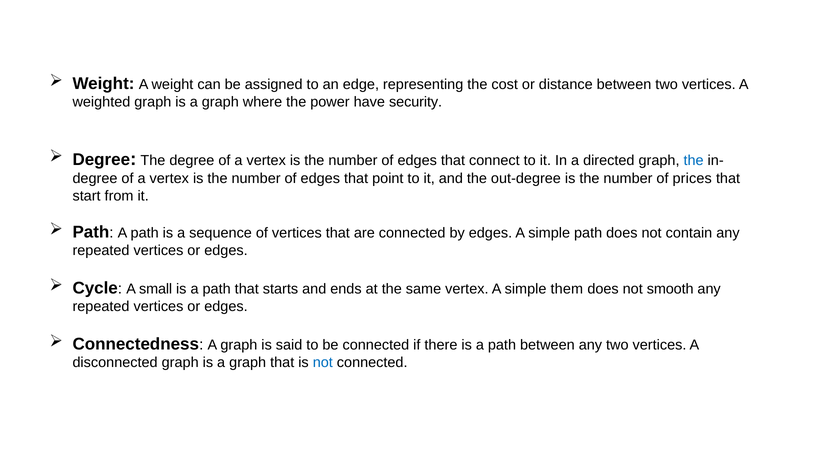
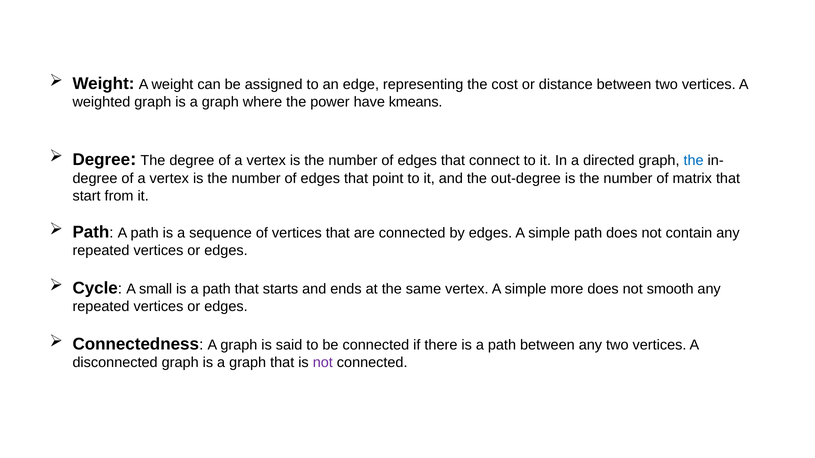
security: security -> kmeans (416, 102)
prices: prices -> matrix (692, 179)
them: them -> more (567, 289)
not colour: blue -> purple (323, 363)
